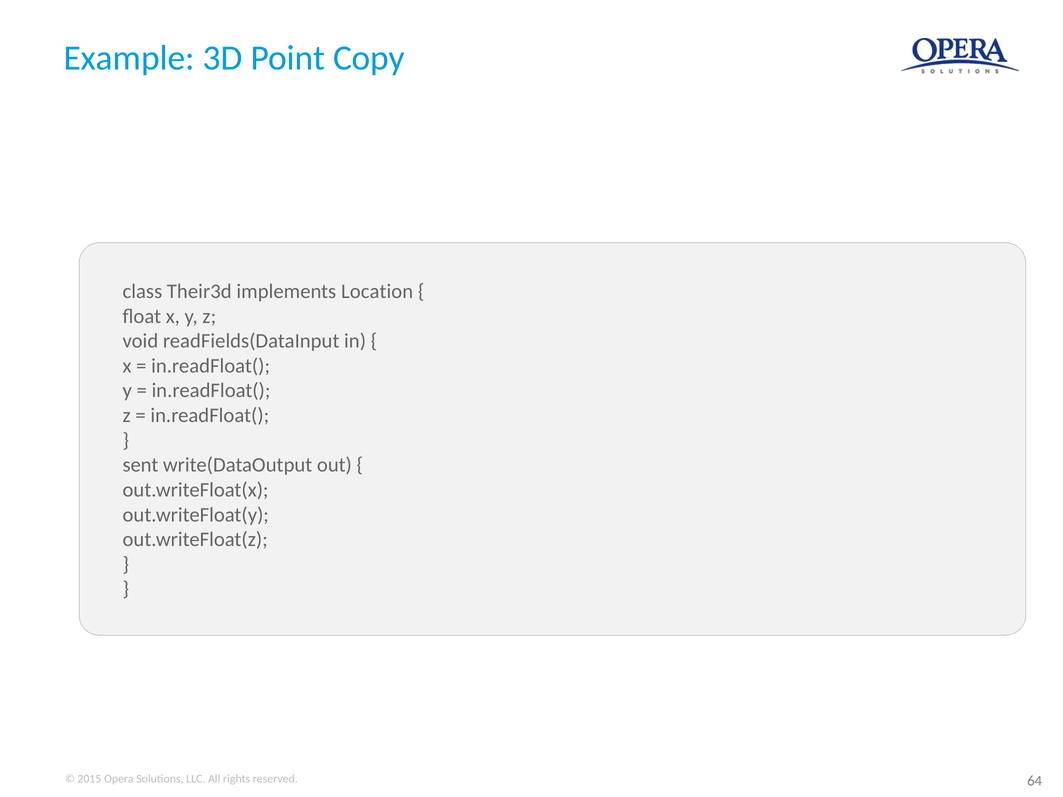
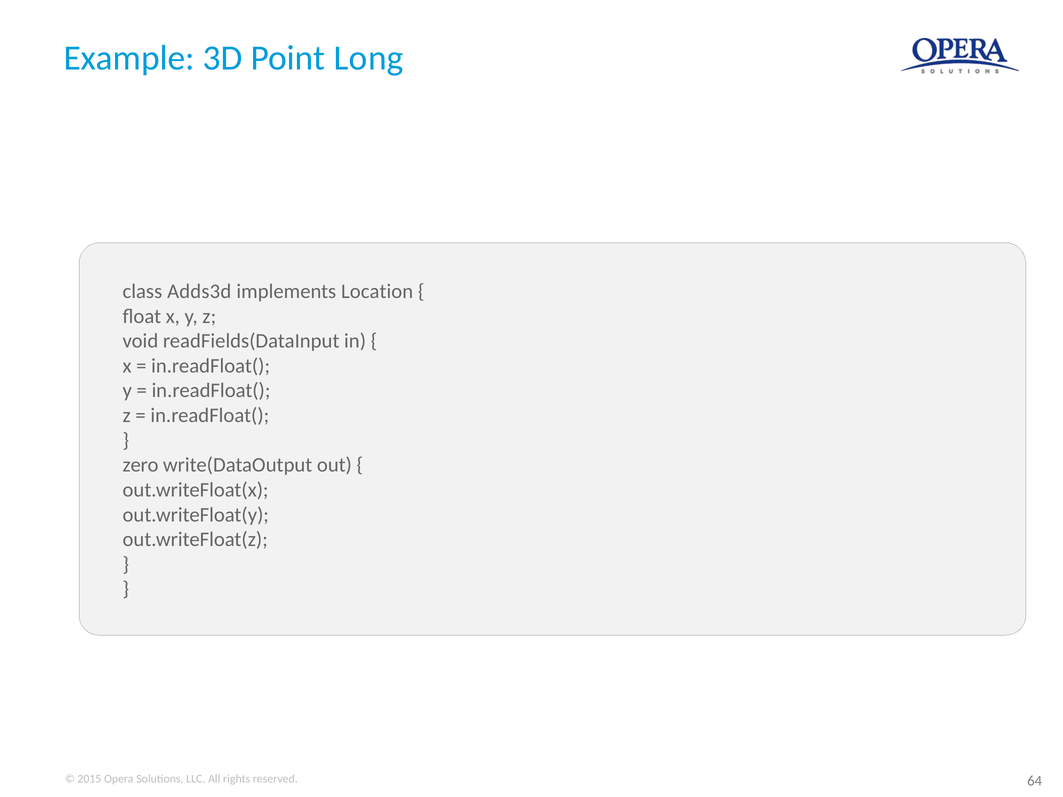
Copy: Copy -> Long (369, 58)
Their3d: Their3d -> Adds3d (199, 292)
sent: sent -> zero (141, 465)
